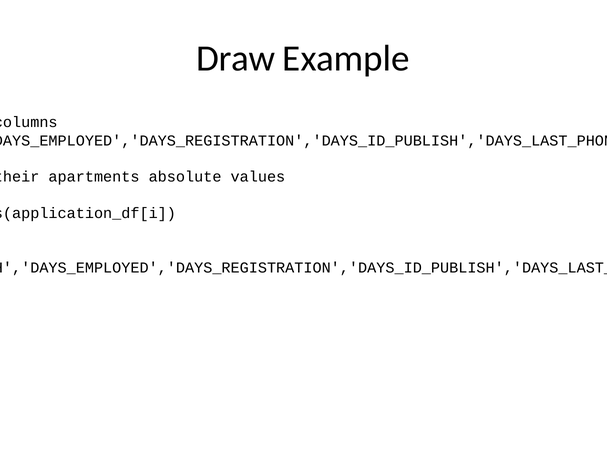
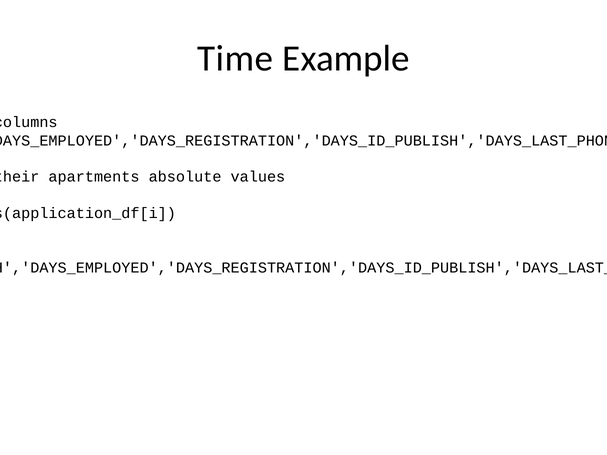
Draw: Draw -> Time (235, 59)
